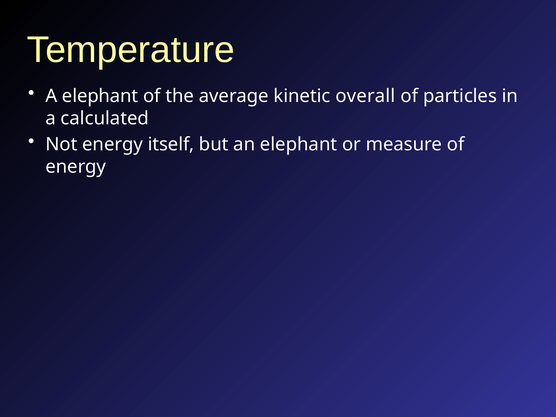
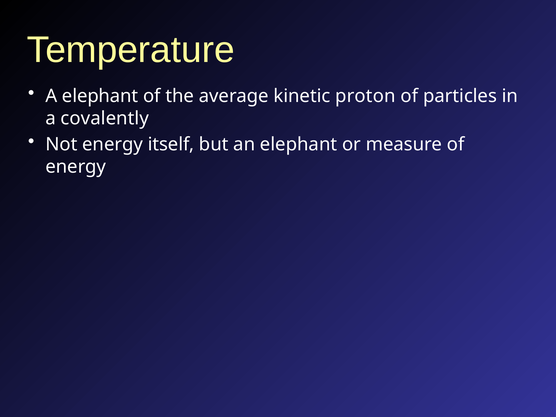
overall: overall -> proton (365, 96)
calculated: calculated -> covalently (105, 118)
